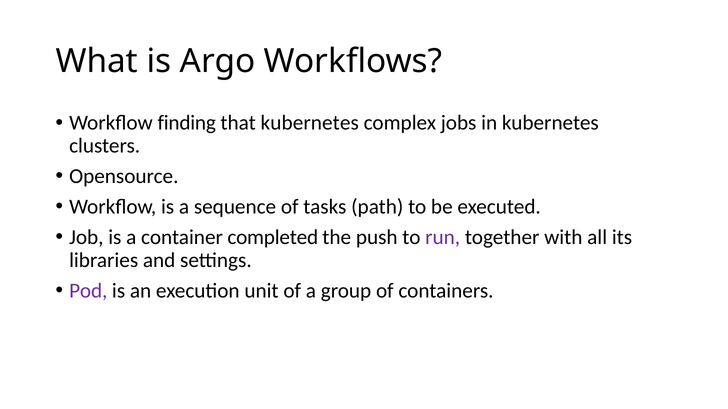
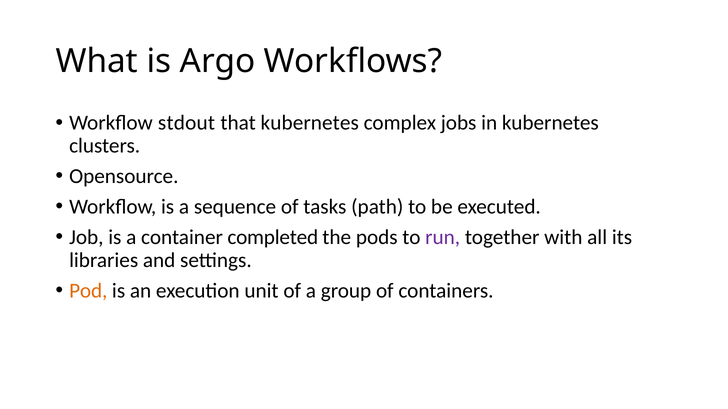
finding: finding -> stdout (187, 123)
push: push -> pods (377, 238)
Pod colour: purple -> orange (88, 291)
